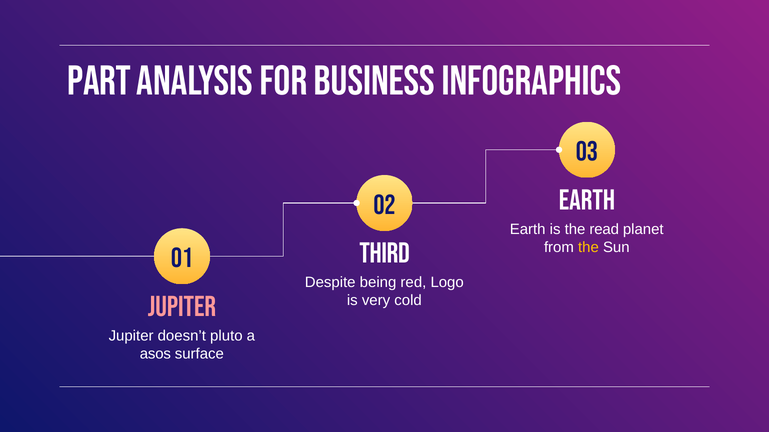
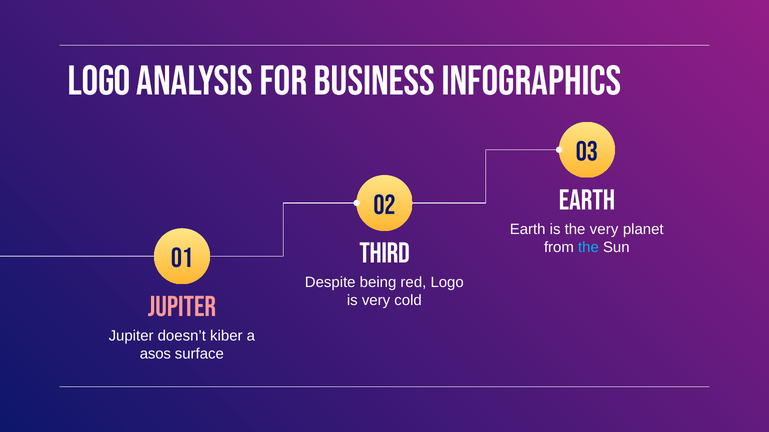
PART: PART -> LOGO (99, 81)
the read: read -> very (604, 230)
the colour: yellow -> light blue (588, 248)
pluto: pluto -> kiber (226, 336)
